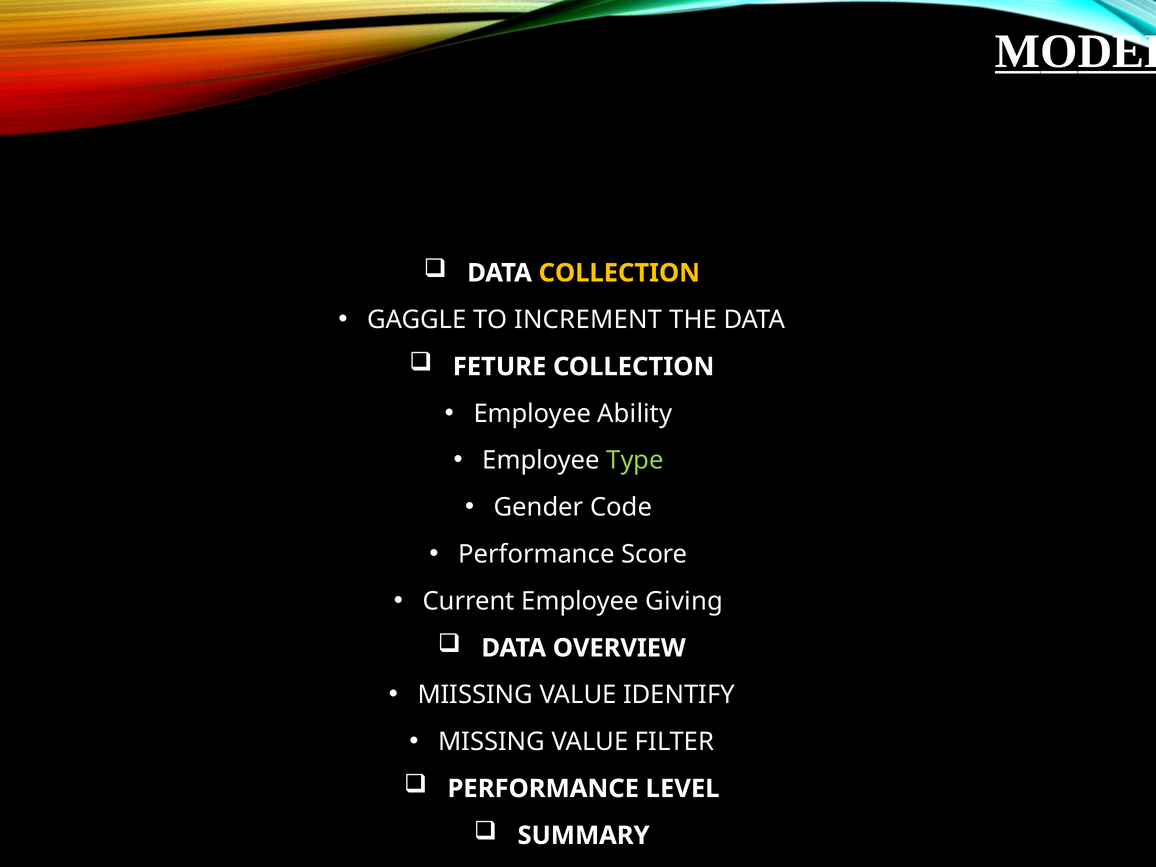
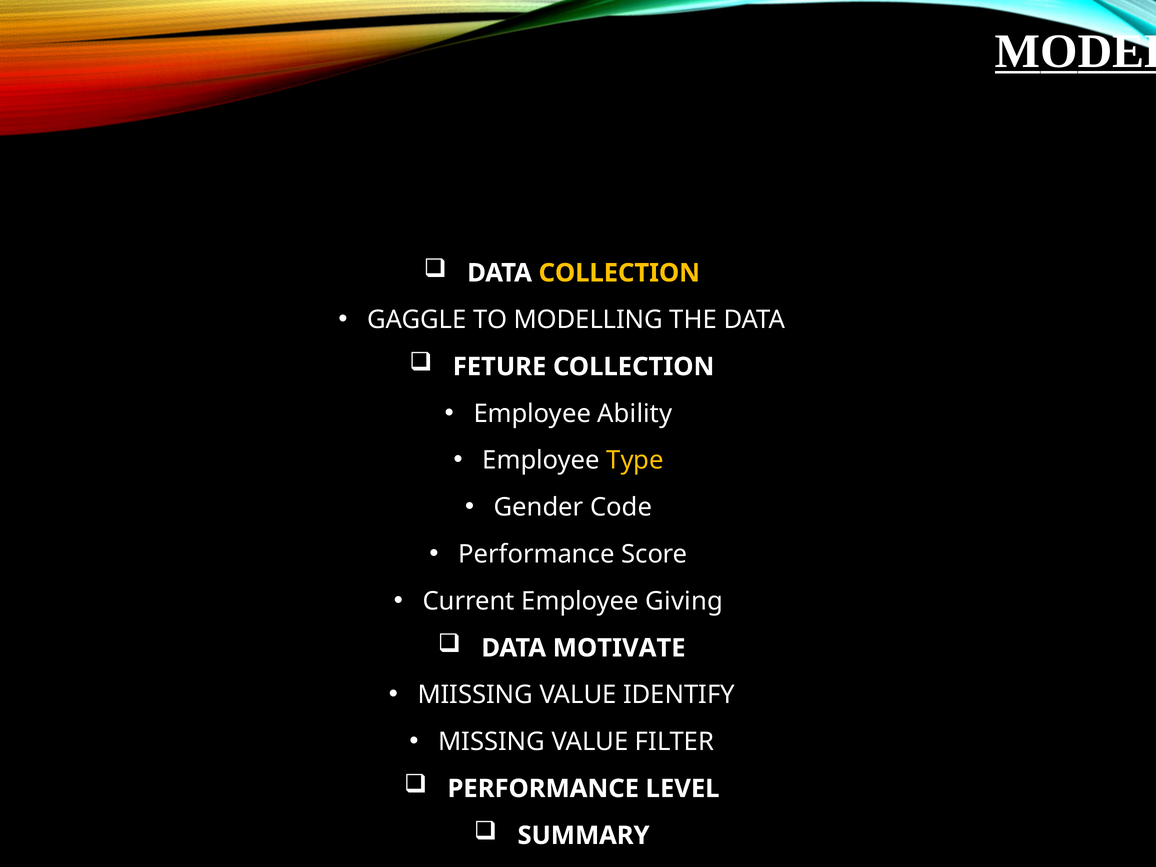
TO INCREMENT: INCREMENT -> MODELLING (588, 320)
Type colour: light green -> yellow (635, 460)
OVERVIEW: OVERVIEW -> MOTIVATE (619, 648)
